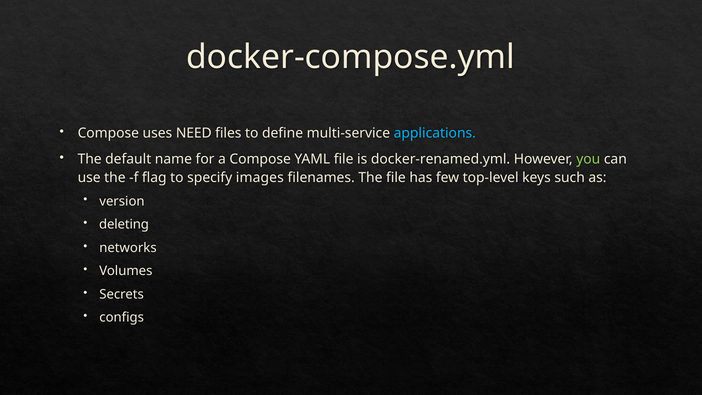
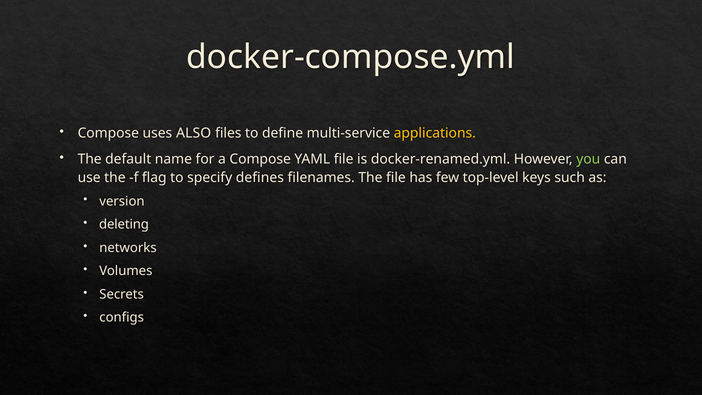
NEED: NEED -> ALSO (194, 133)
applications colour: light blue -> yellow (435, 133)
images: images -> defines (260, 178)
